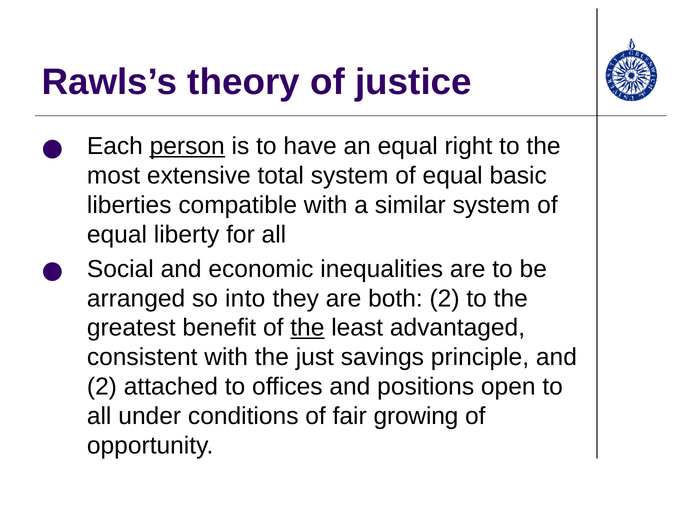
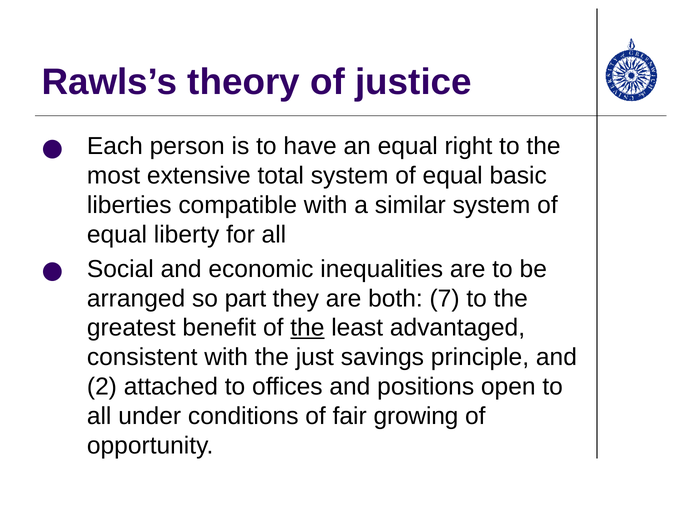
person underline: present -> none (187, 146)
into: into -> part (245, 298)
both 2: 2 -> 7 (445, 298)
